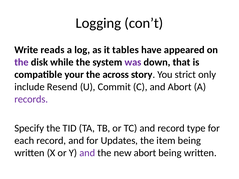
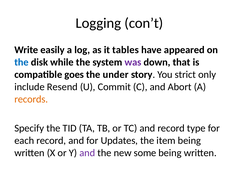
reads: reads -> easily (53, 50)
the colour: purple -> blue (21, 62)
your: your -> goes (74, 75)
across: across -> under (116, 75)
records colour: purple -> orange (31, 99)
new abort: abort -> some (145, 153)
